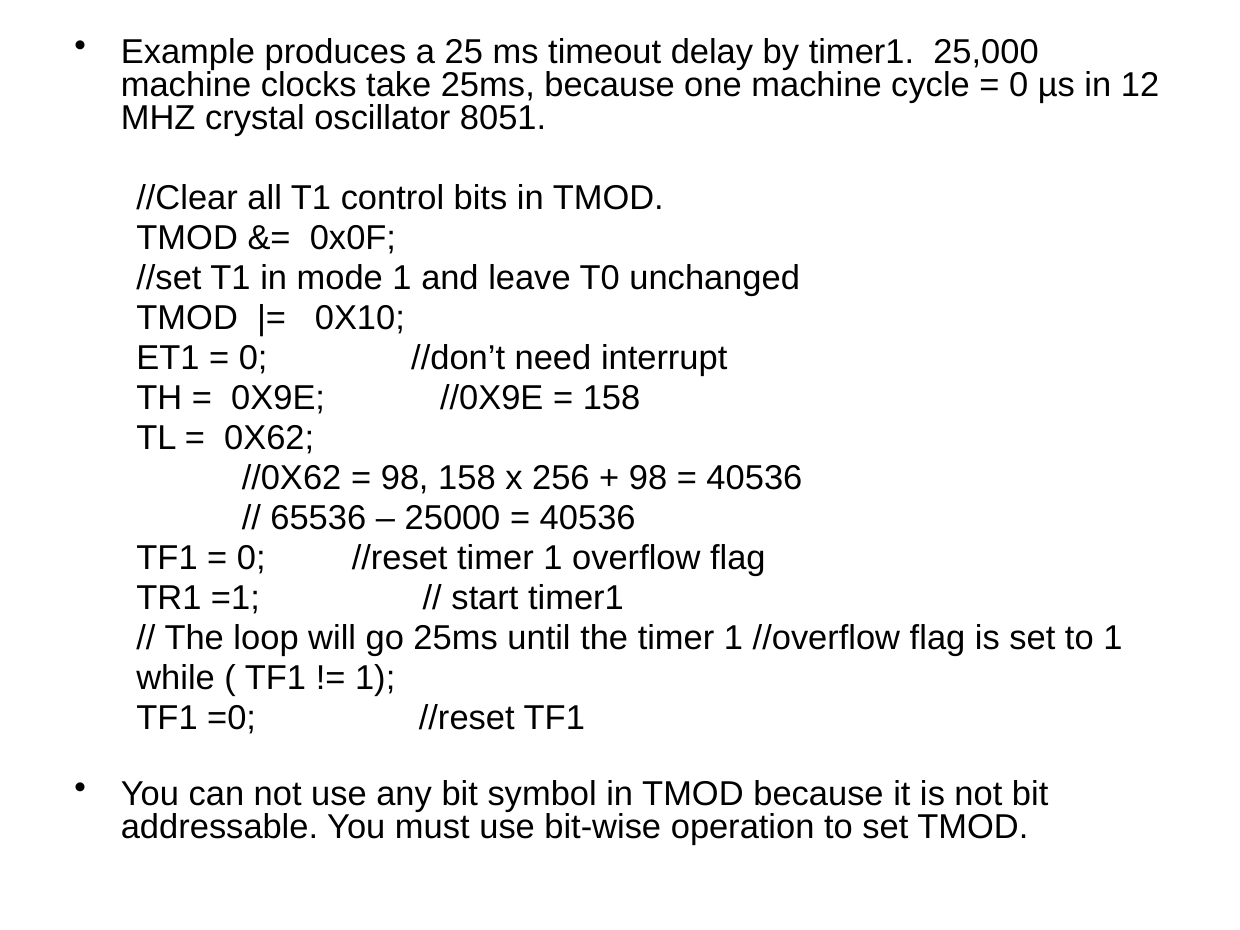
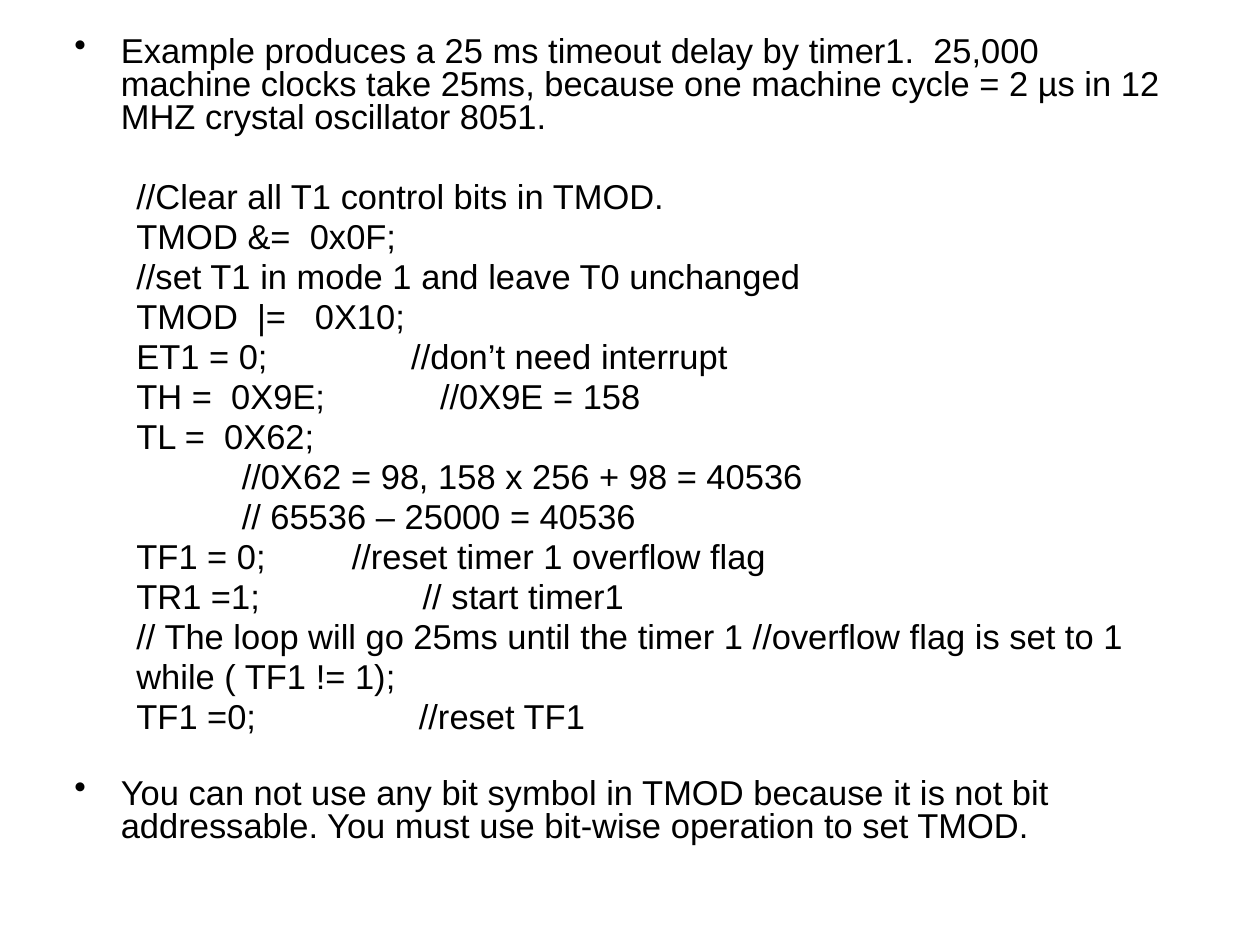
0: 0 -> 2 (1019, 85)
